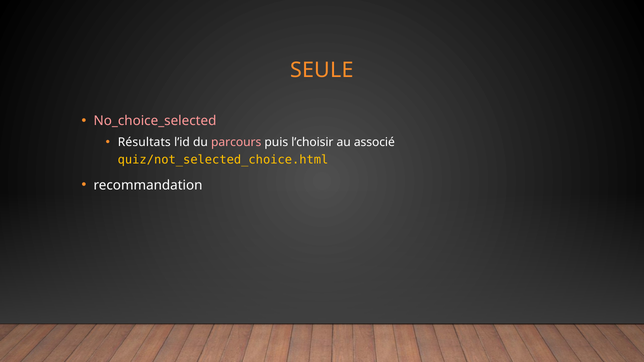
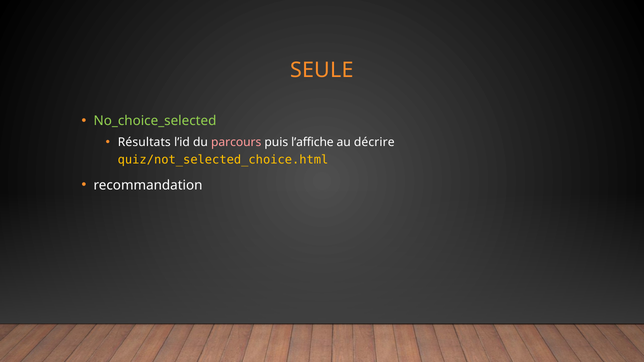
No_choice_selected colour: pink -> light green (155, 121)
l’choisir: l’choisir -> l’affiche (312, 143)
associé: associé -> décrire (374, 143)
